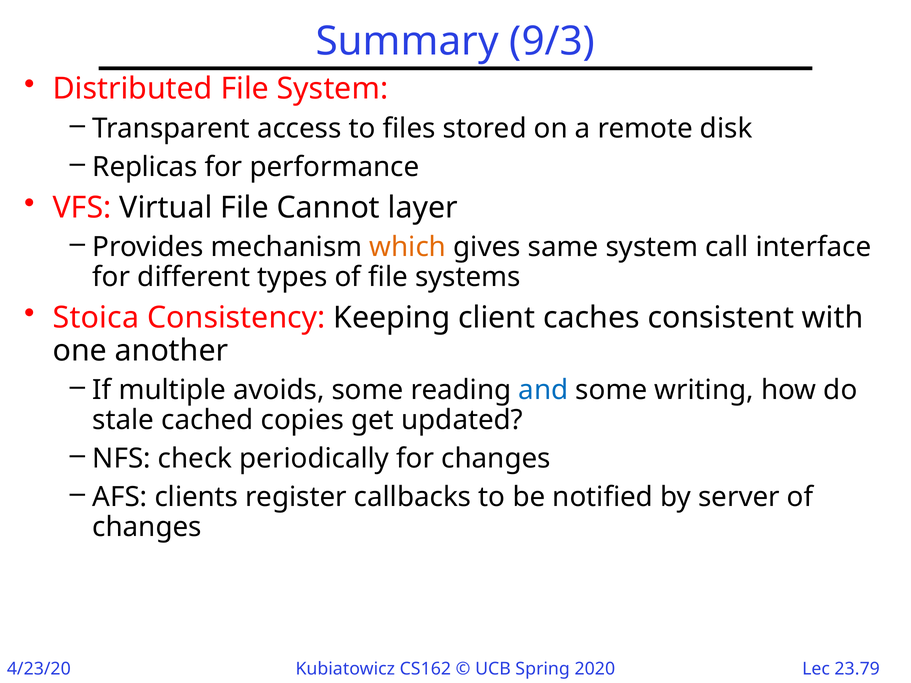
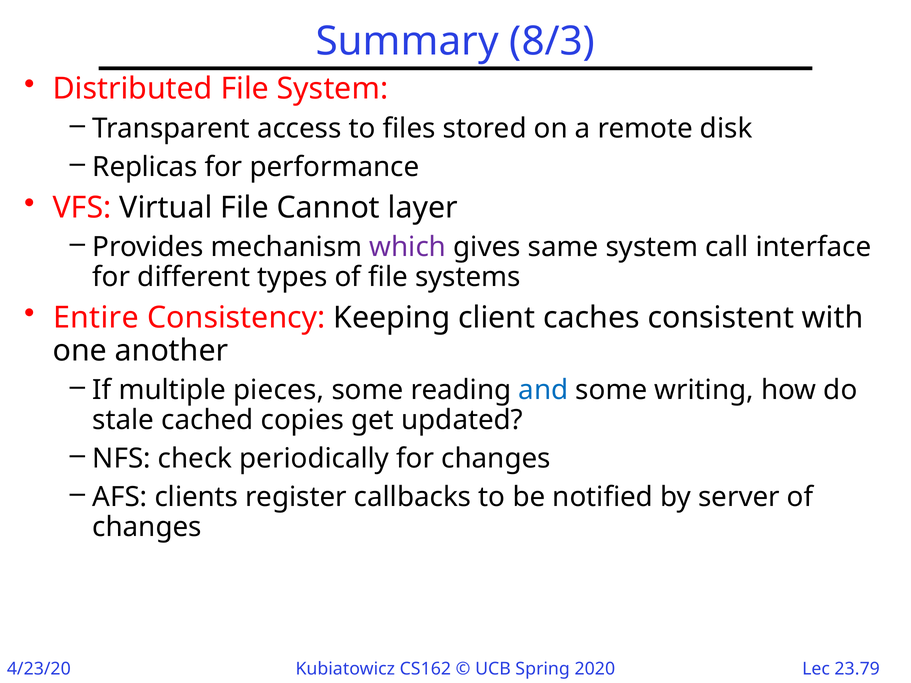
9/3: 9/3 -> 8/3 (552, 41)
which colour: orange -> purple (408, 247)
Stoica: Stoica -> Entire (96, 318)
avoids: avoids -> pieces (279, 390)
